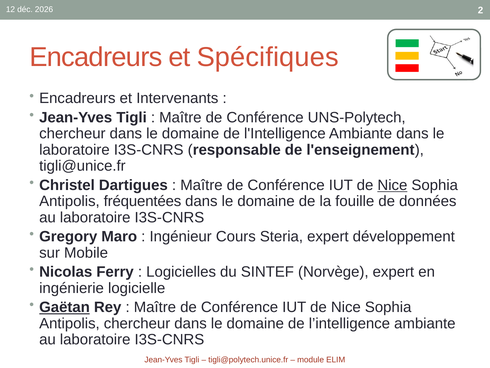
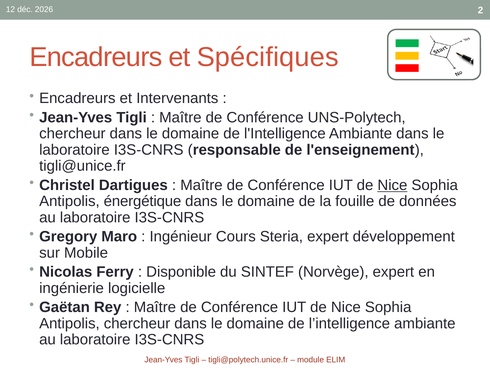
fréquentées: fréquentées -> énergétique (142, 201)
Logicielles: Logicielles -> Disponible (181, 272)
Gaëtan underline: present -> none (65, 307)
